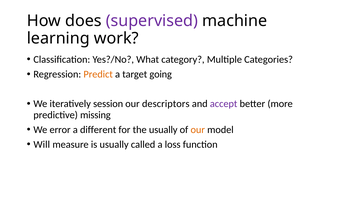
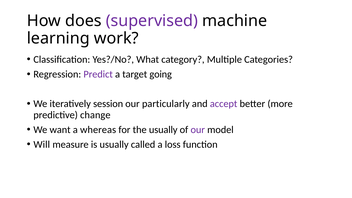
Predict colour: orange -> purple (98, 74)
descriptors: descriptors -> particularly (166, 104)
missing: missing -> change (95, 115)
error: error -> want (60, 130)
different: different -> whereas (98, 130)
our colour: orange -> purple (198, 130)
